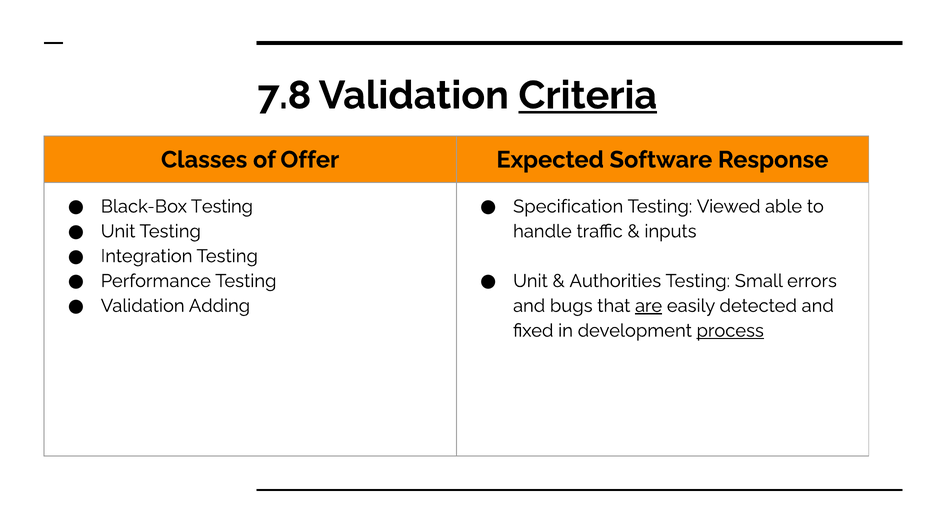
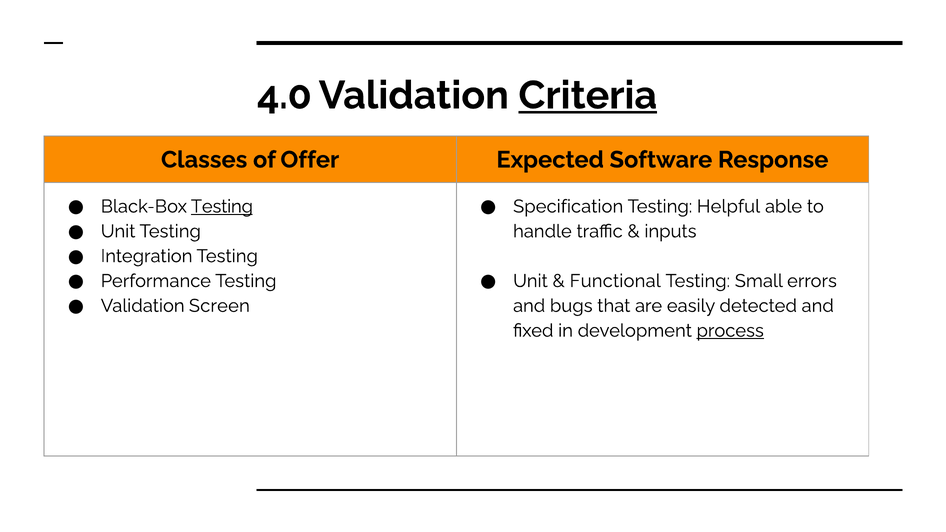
7.8: 7.8 -> 4.0 (284, 95)
Testing underline: none -> present (222, 207)
Viewed: Viewed -> Helpful (729, 207)
Authorities: Authorities -> Functional (615, 281)
are underline: present -> none (649, 306)
Adding: Adding -> Screen (219, 306)
